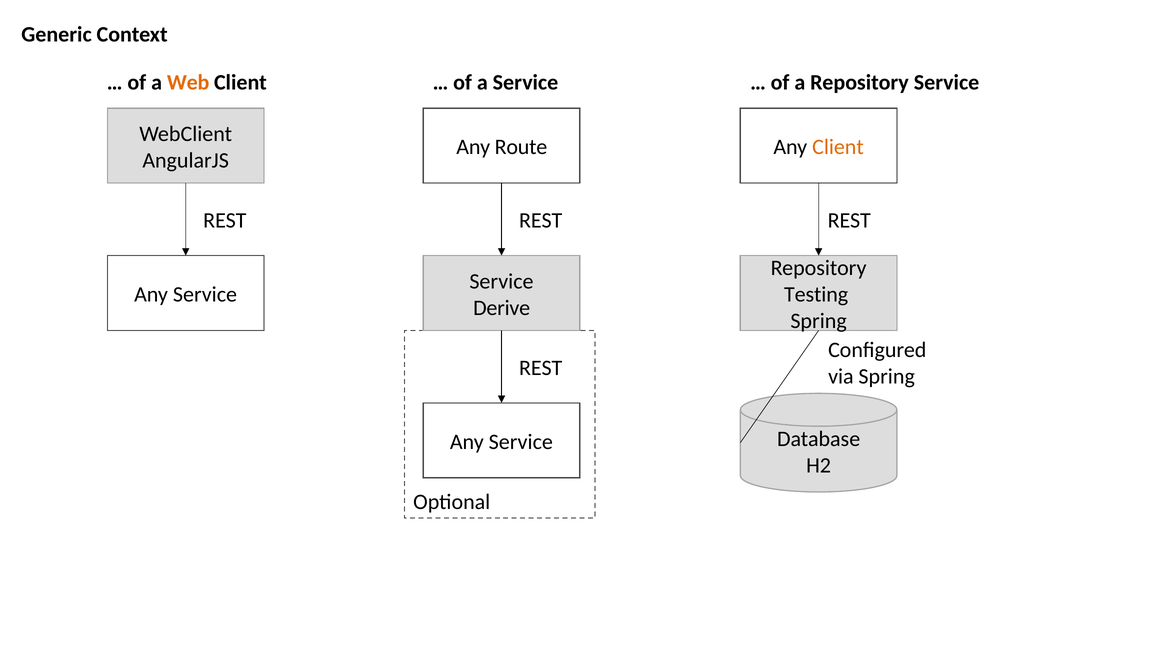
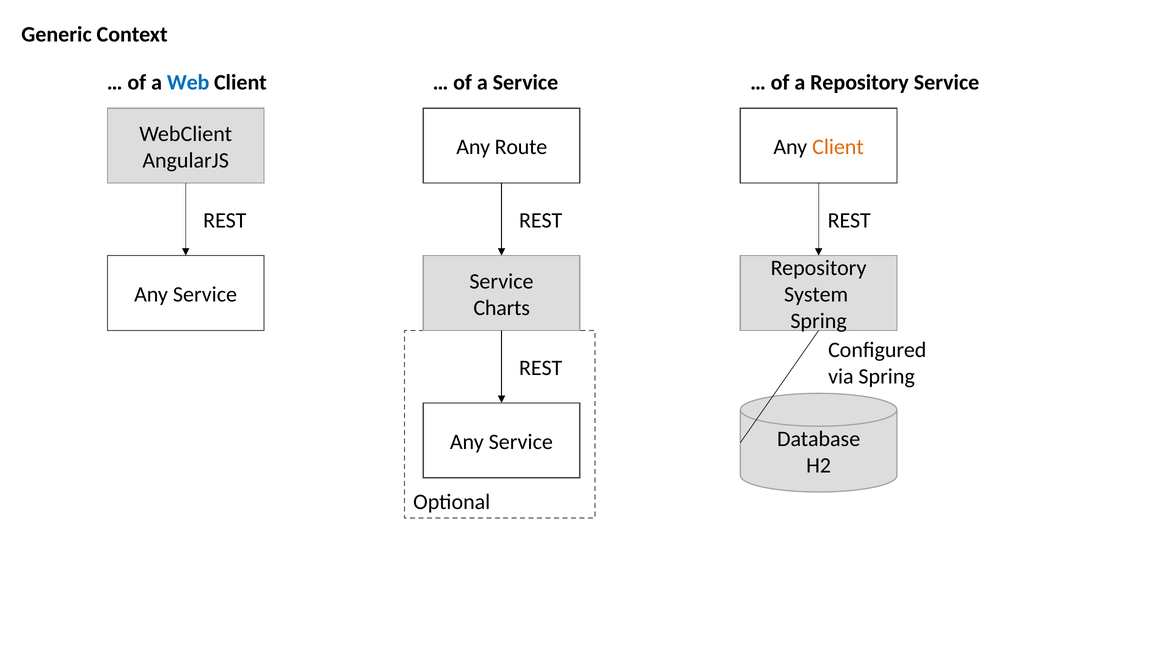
Web colour: orange -> blue (188, 82)
Testing: Testing -> System (816, 295)
Derive: Derive -> Charts (502, 308)
